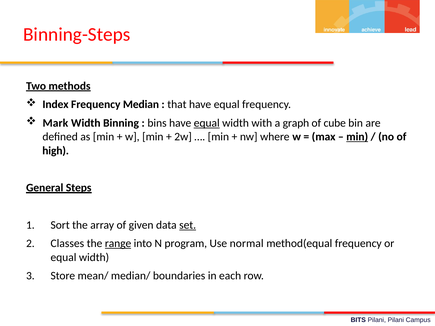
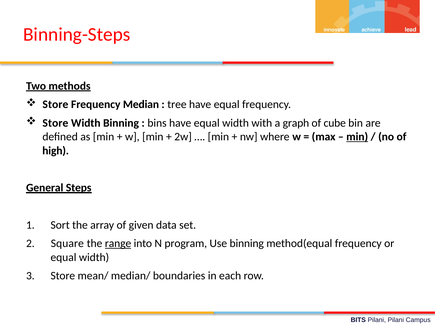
Index: Index -> Store (55, 105)
that: that -> tree (177, 105)
Mark: Mark -> Store (55, 123)
equal underline: present -> none (207, 123)
set underline: present -> none (188, 225)
Classes: Classes -> Square (67, 244)
Use normal: normal -> binning (247, 244)
